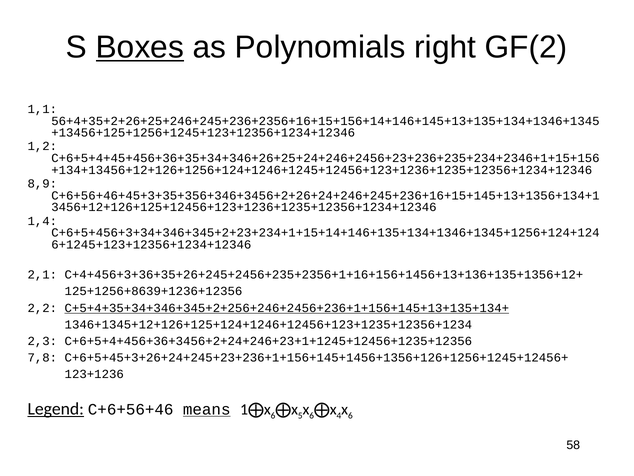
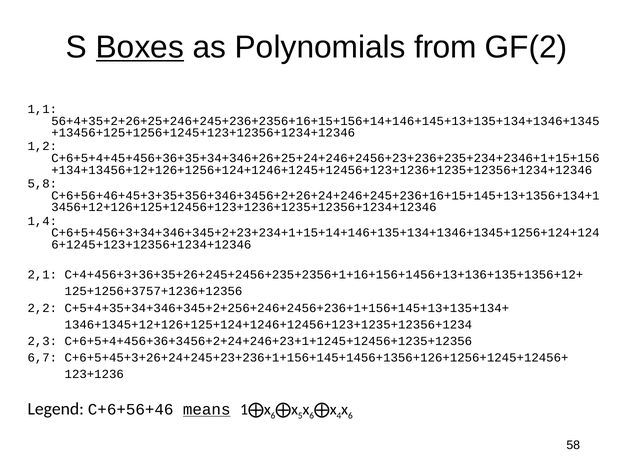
right: right -> from (445, 47)
8,9: 8,9 -> 5,8 (42, 184)
125+1256+8639+1236+12356: 125+1256+8639+1236+12356 -> 125+1256+3757+1236+12356 (154, 291)
C+5+4+35+34+346+345+2+256+246+2456+236+1+156+145+13+135+134+ underline: present -> none (287, 308)
7,8: 7,8 -> 6,7 (42, 357)
Legend underline: present -> none (56, 408)
